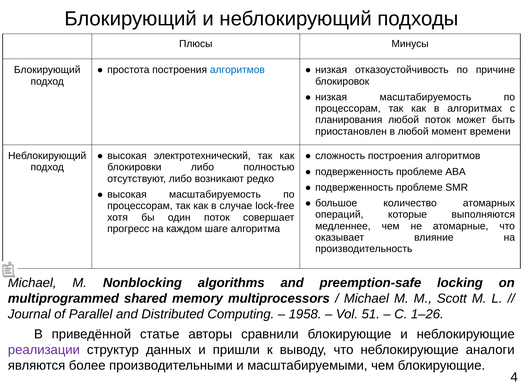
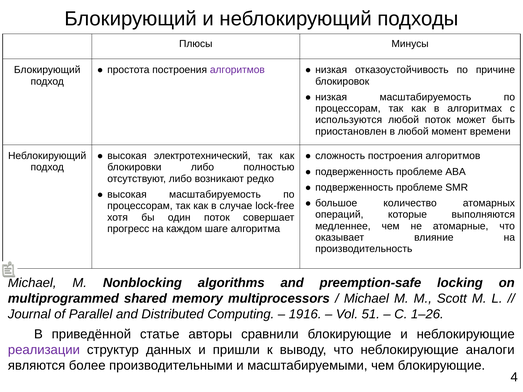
алгоритмов colour: blue -> purple (237, 70)
планирования: планирования -> используются (349, 120)
1958: 1958 -> 1916 (305, 314)
